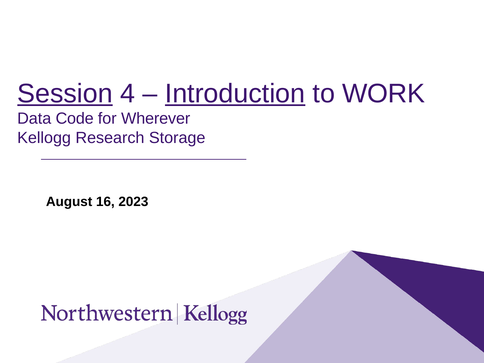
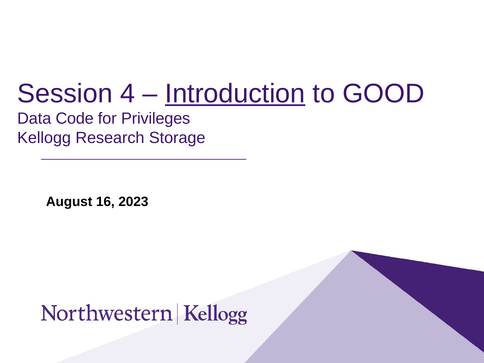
Session underline: present -> none (65, 94)
WORK: WORK -> GOOD (383, 94)
Wherever: Wherever -> Privileges (156, 119)
